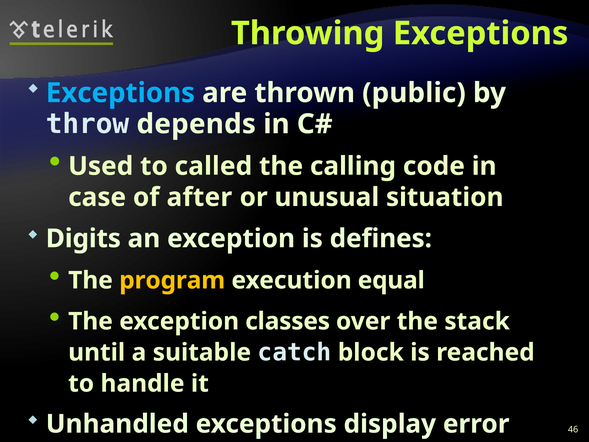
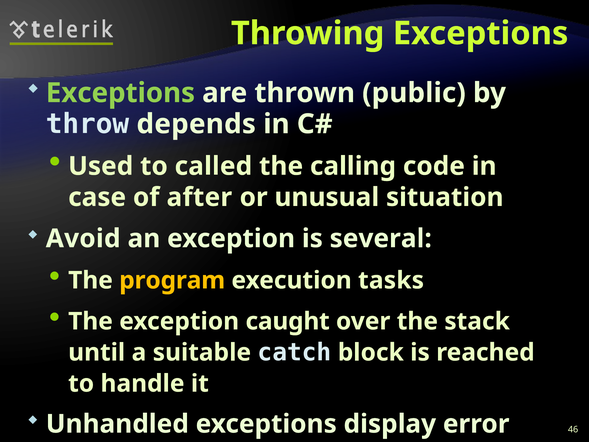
Exceptions colour: light blue -> light green (120, 93)
Digits: Digits -> Avoid (83, 238)
defines: defines -> several (381, 238)
equal: equal -> tasks (391, 280)
classes: classes -> caught (288, 321)
